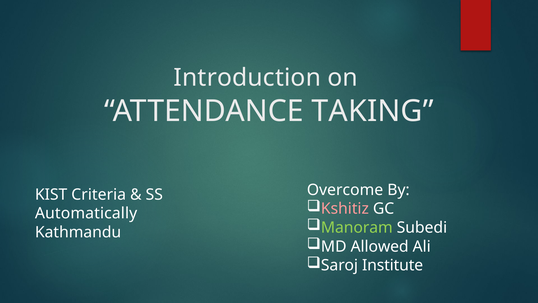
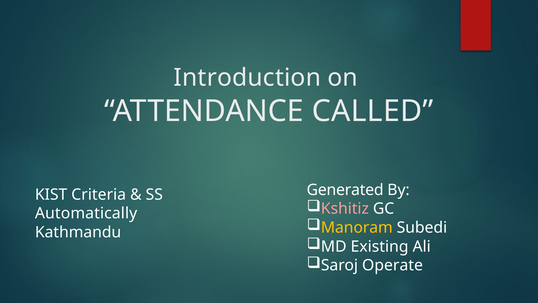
TAKING: TAKING -> CALLED (373, 111)
Overcome: Overcome -> Generated (345, 190)
Manoram colour: light green -> yellow (357, 227)
Allowed: Allowed -> Existing (380, 246)
Institute: Institute -> Operate (393, 265)
